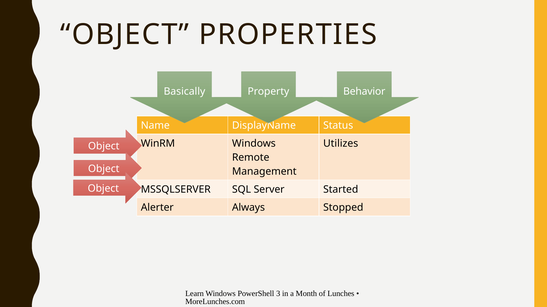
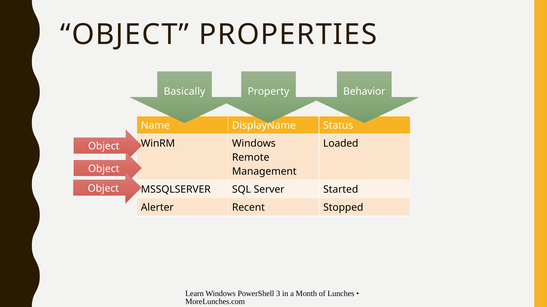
Utilizes: Utilizes -> Loaded (341, 144)
Always: Always -> Recent (248, 208)
